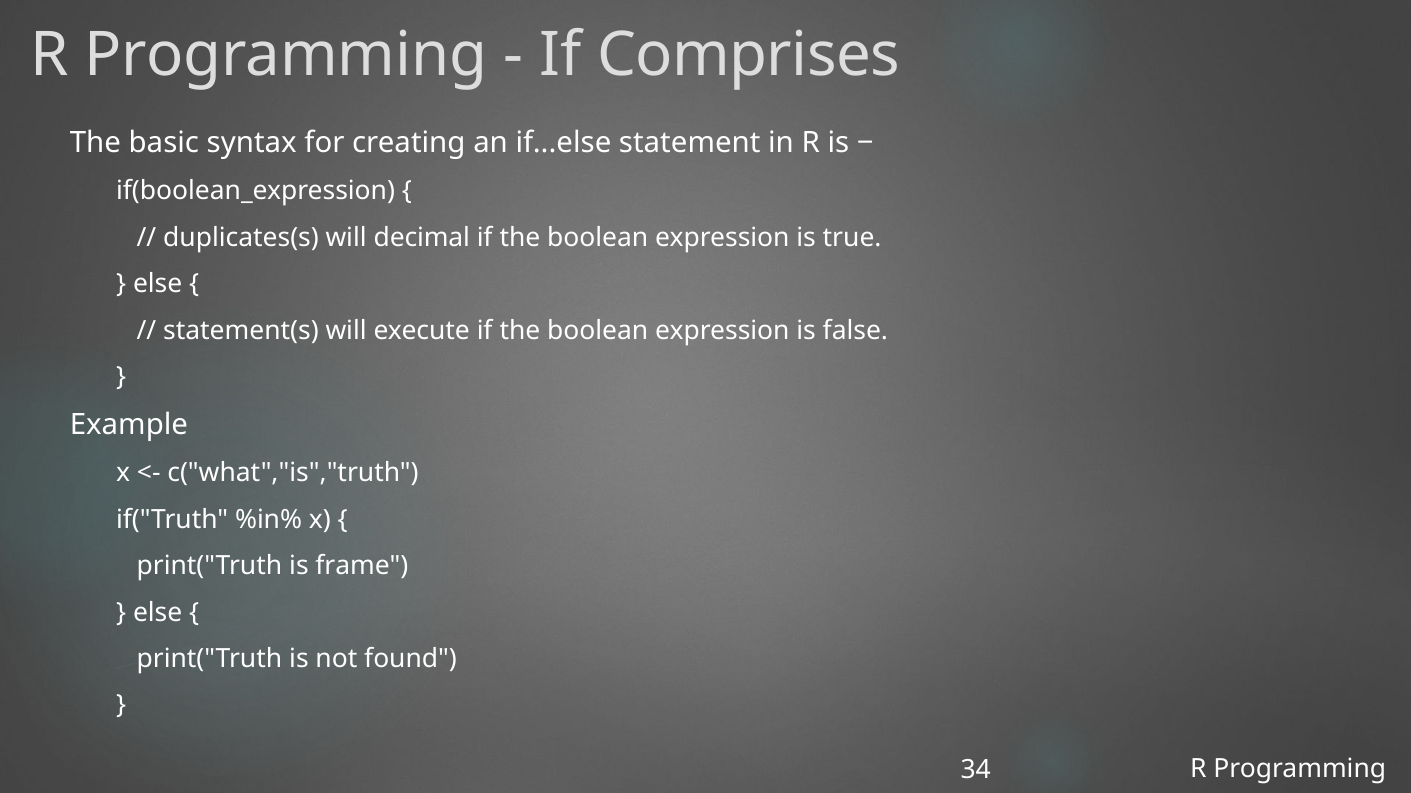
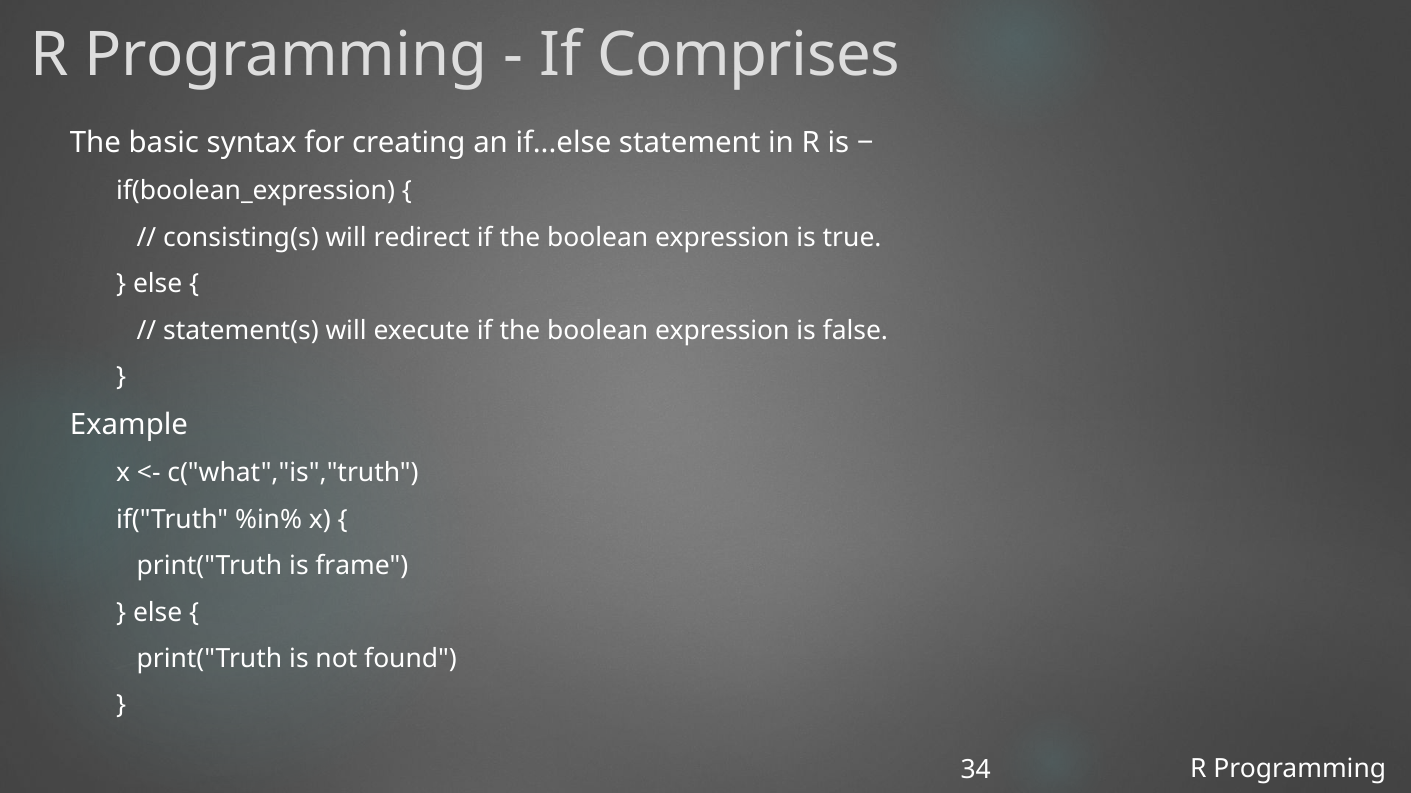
duplicates(s: duplicates(s -> consisting(s (241, 238)
decimal: decimal -> redirect (422, 238)
